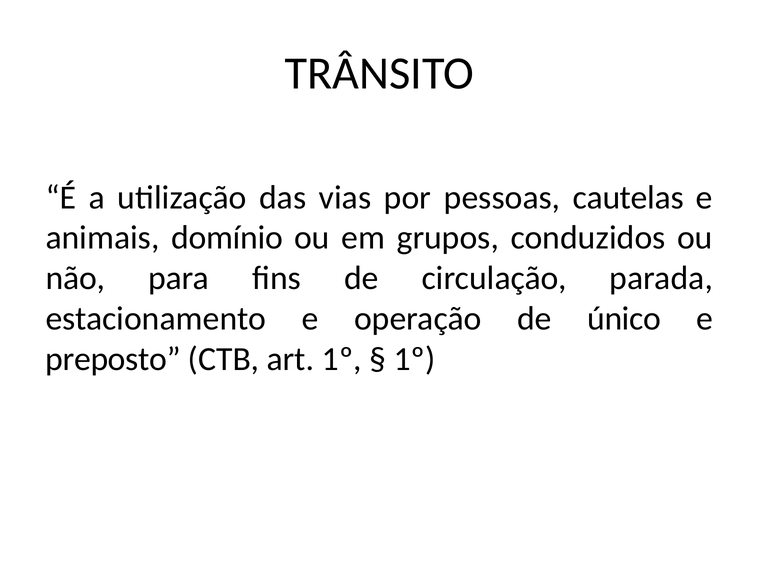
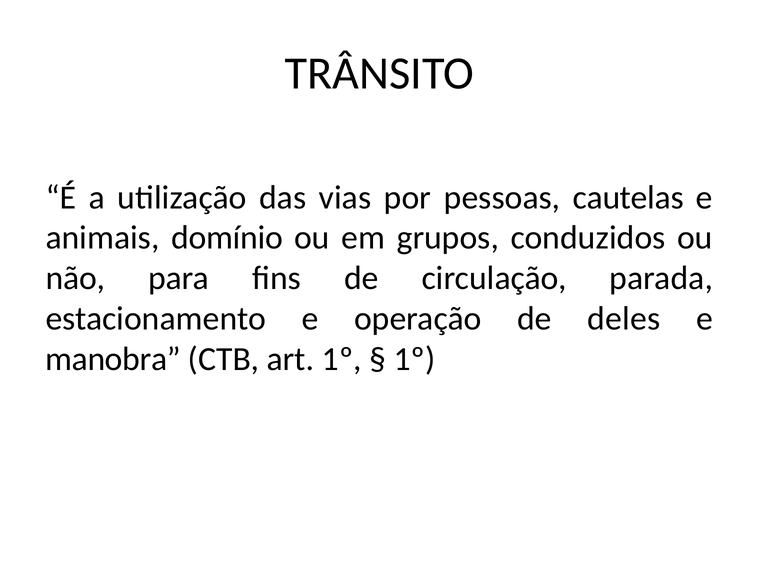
único: único -> deles (624, 319)
preposto: preposto -> manobra (113, 359)
